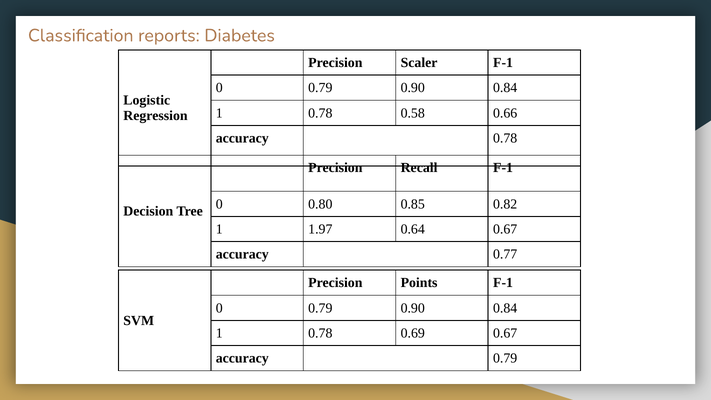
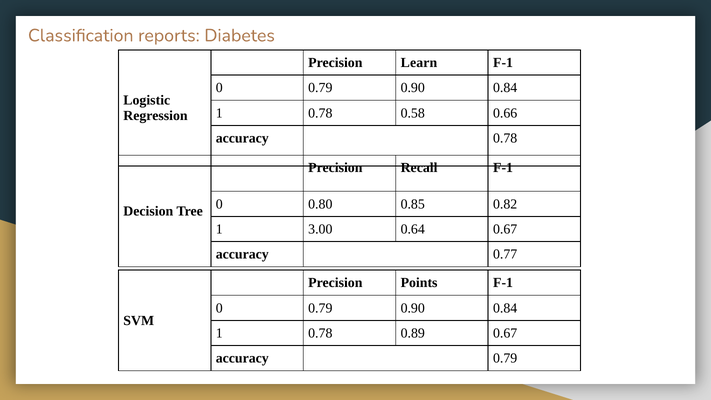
Scaler: Scaler -> Learn (419, 63)
1.97: 1.97 -> 3.00 (320, 229)
0.69: 0.69 -> 0.89 (413, 333)
